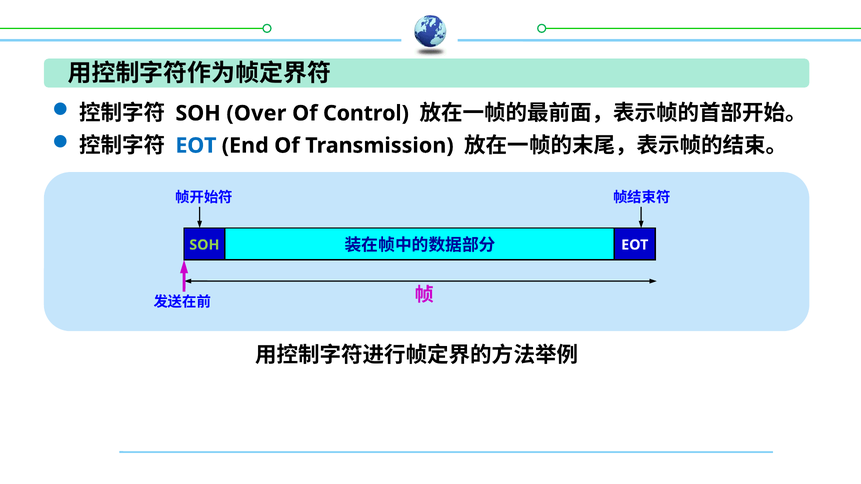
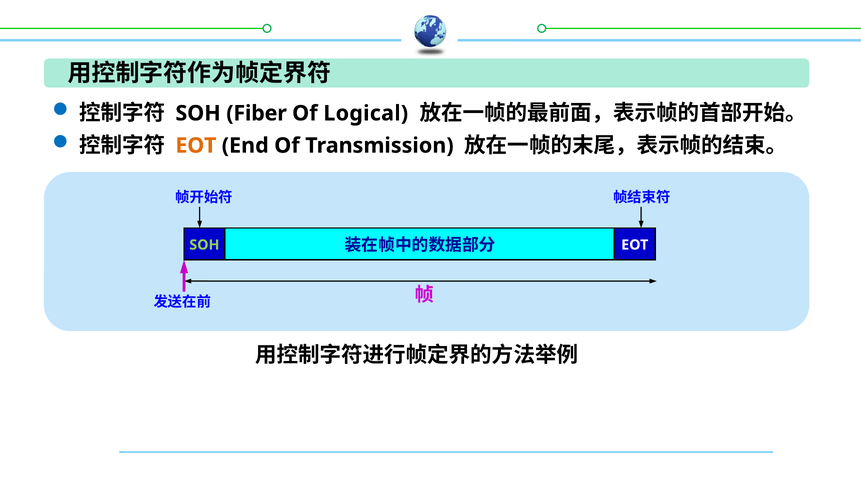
Over: Over -> Fiber (257, 113)
Control: Control -> Logical (366, 113)
EOT colour: blue -> orange (196, 146)
